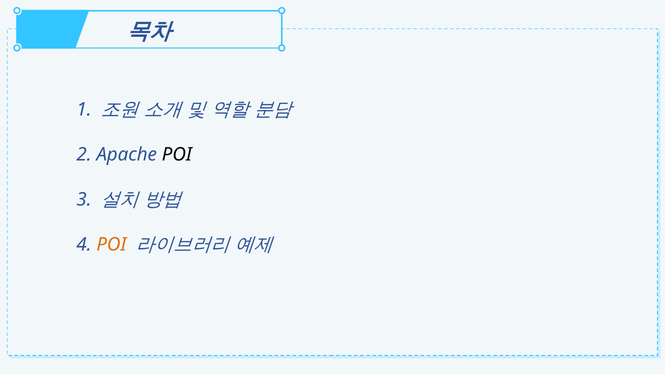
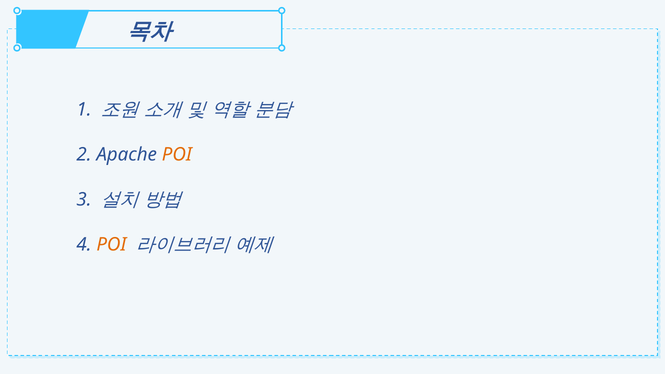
POI colour: black -> orange (177, 155)
